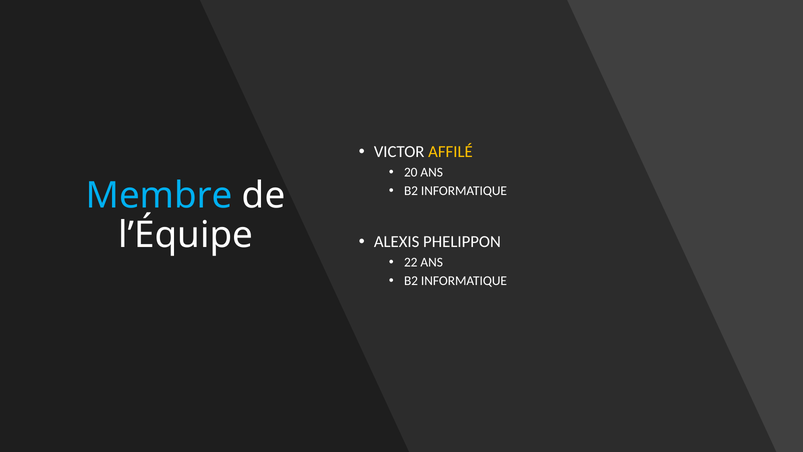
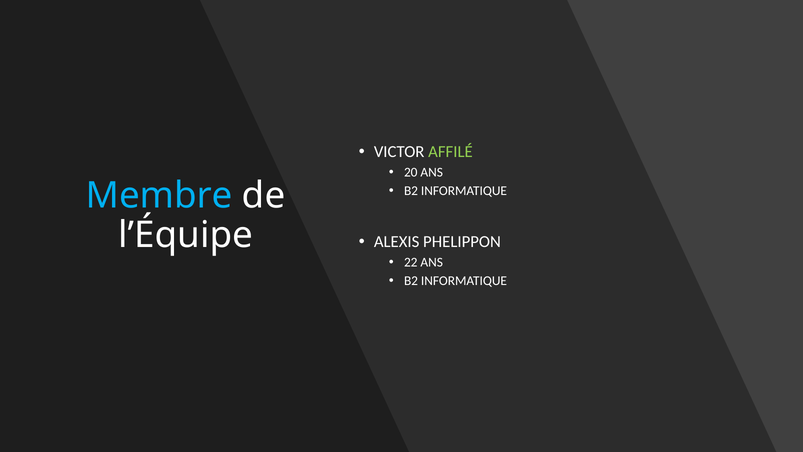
AFFILÉ colour: yellow -> light green (450, 152)
